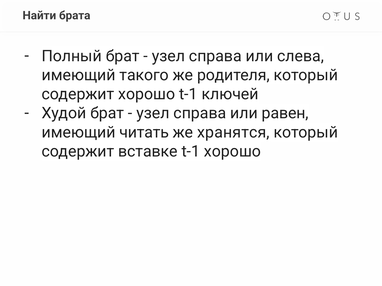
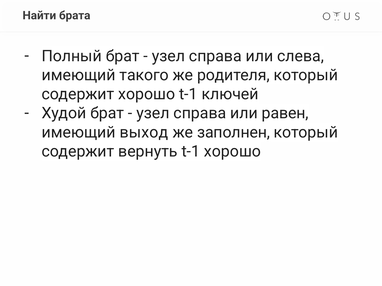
читать: читать -> выход (144, 133)
хранятся: хранятся -> заполнен (234, 133)
вставке: вставке -> вернуть (148, 152)
